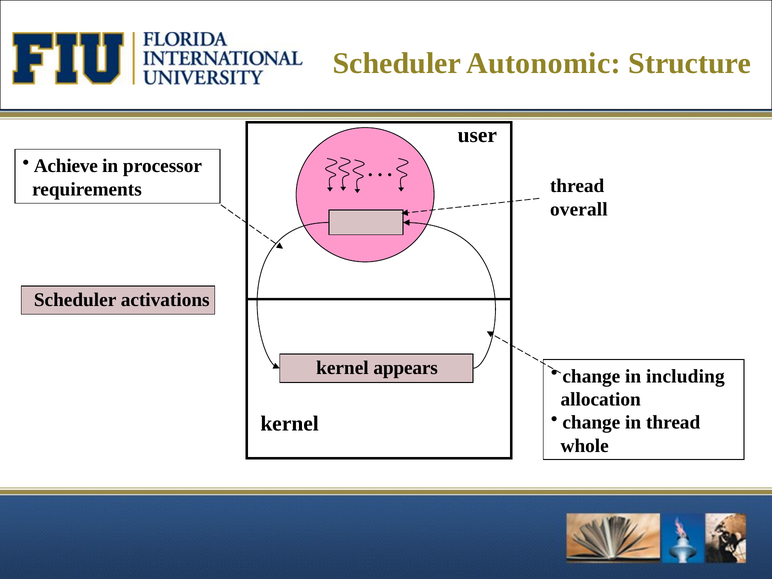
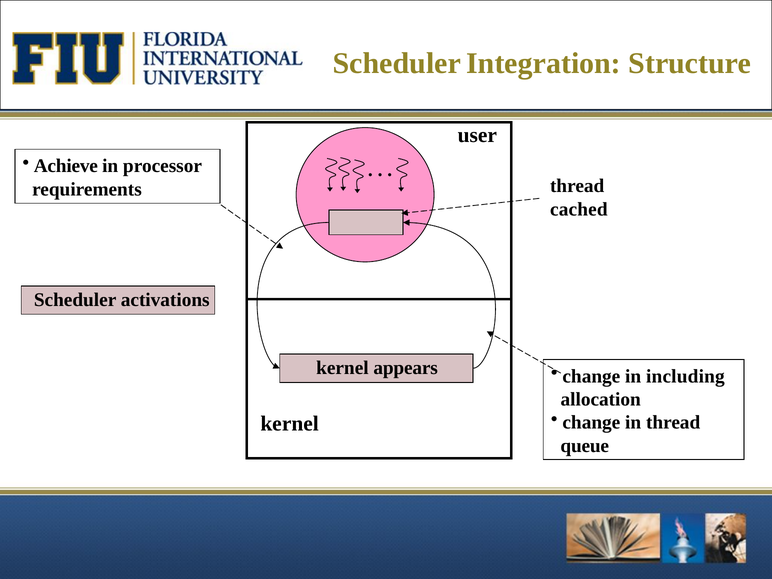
Autonomic: Autonomic -> Integration (544, 63)
overall: overall -> cached (579, 209)
whole: whole -> queue (585, 446)
